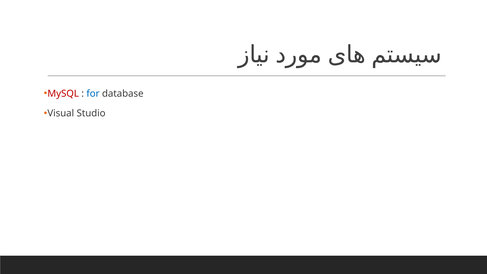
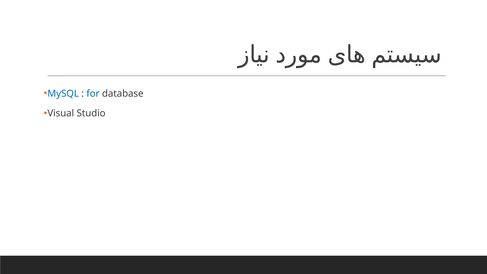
MySQL colour: red -> blue (63, 94)
